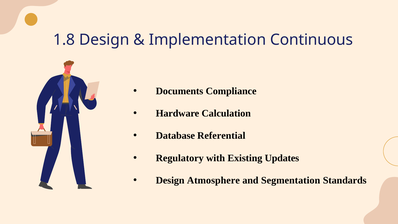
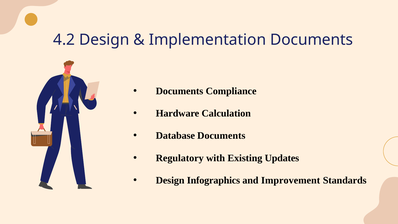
1.8: 1.8 -> 4.2 (64, 40)
Implementation Continuous: Continuous -> Documents (312, 40)
Database Referential: Referential -> Documents (221, 136)
Atmosphere: Atmosphere -> Infographics (213, 180)
Segmentation: Segmentation -> Improvement (291, 180)
